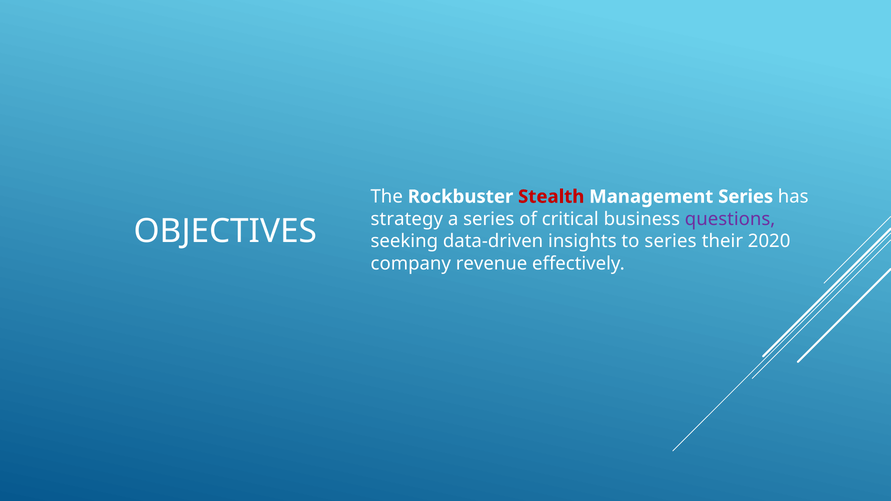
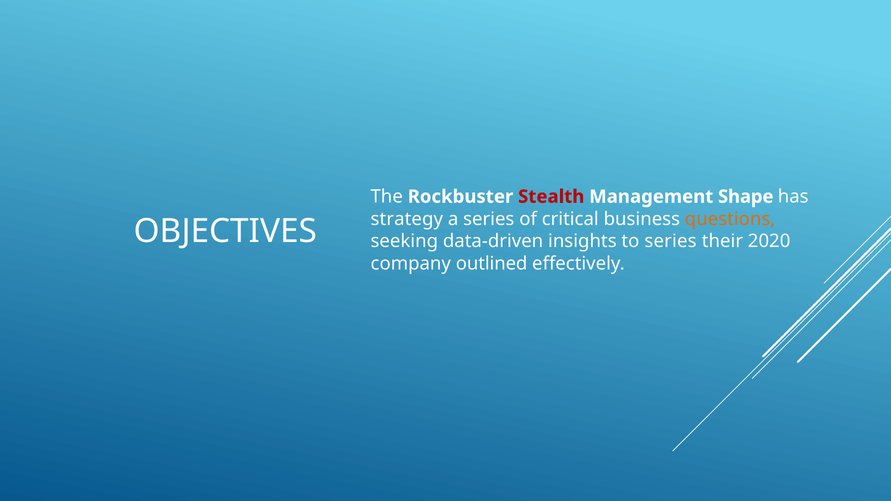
Management Series: Series -> Shape (746, 197)
questions colour: purple -> orange (730, 219)
revenue: revenue -> outlined (492, 264)
